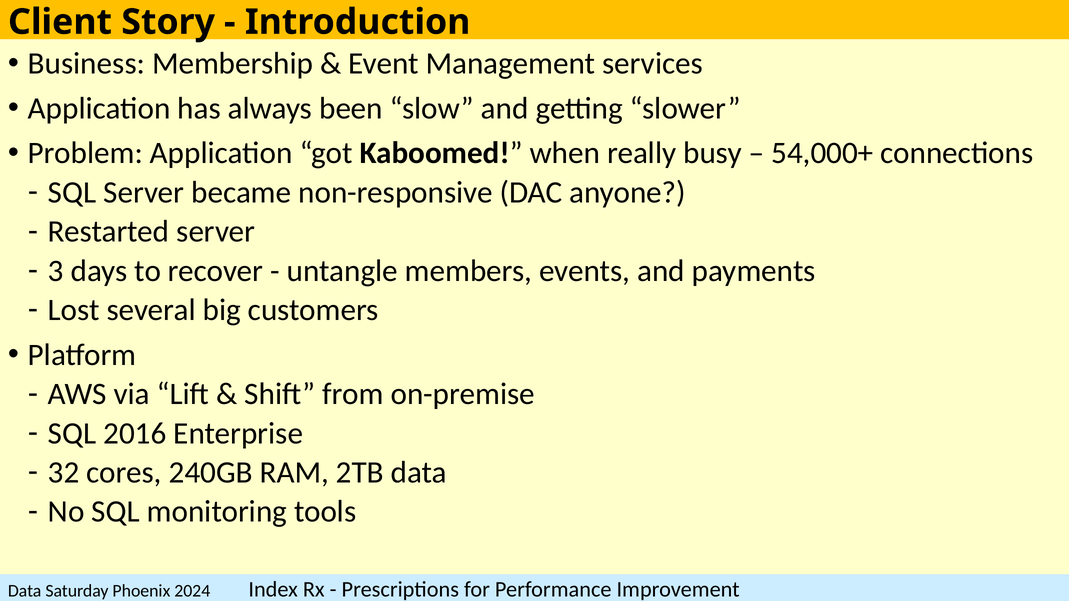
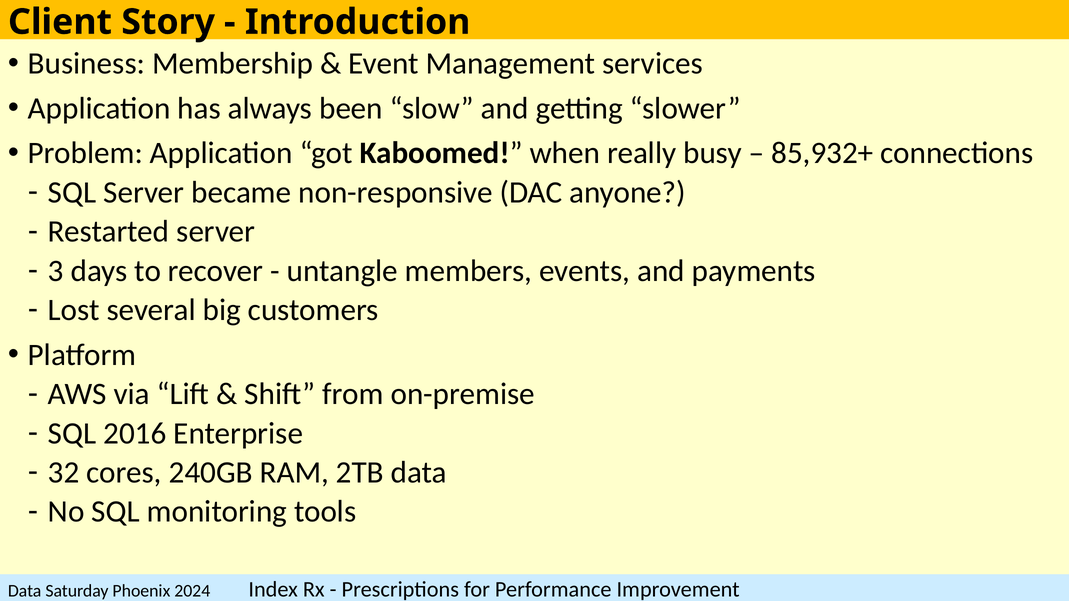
54,000+: 54,000+ -> 85,932+ (822, 153)
